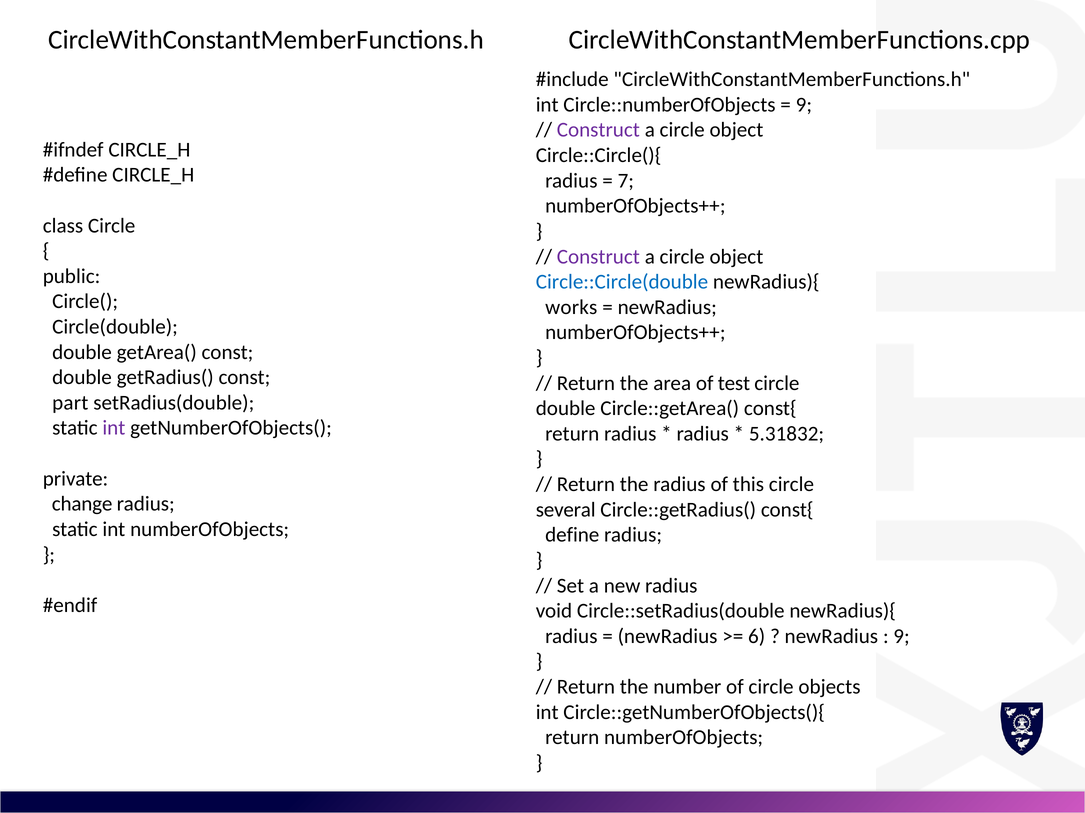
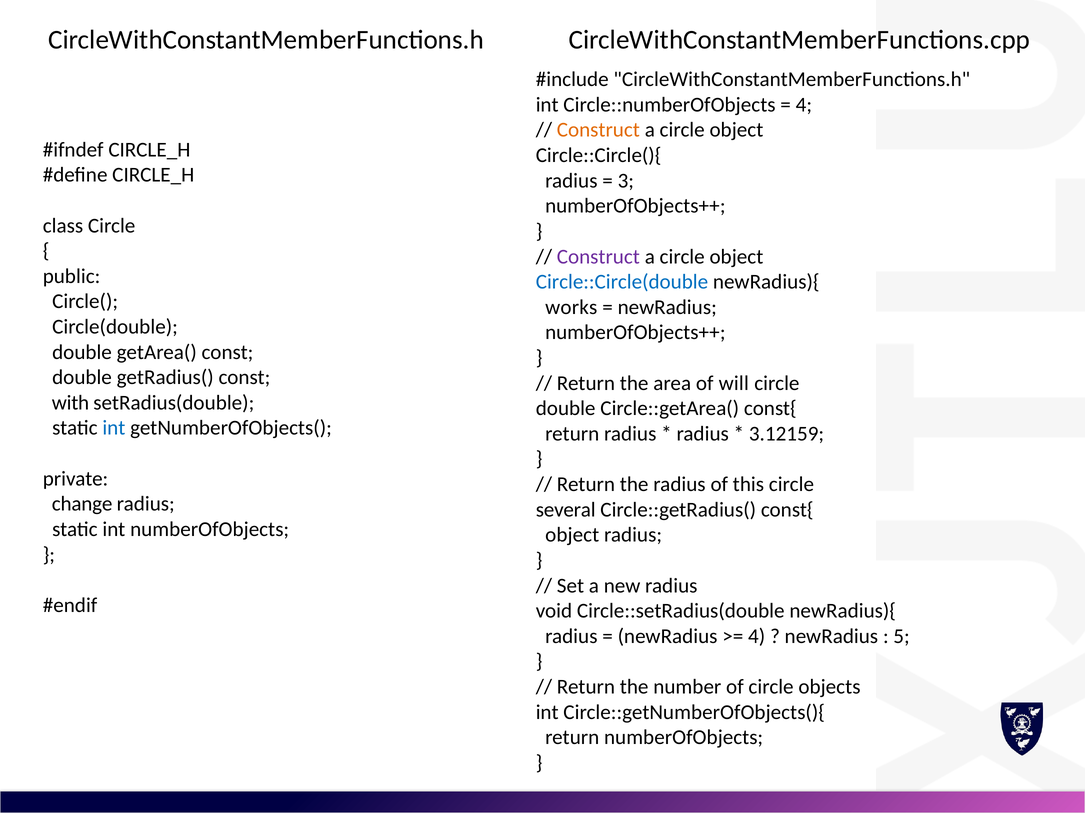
9: 9 -> 4 (804, 105)
Construct colour: purple -> orange (598, 130)
7: 7 -> 3 (626, 181)
test: test -> will (734, 383)
part: part -> with (70, 403)
int colour: purple -> blue (114, 428)
5.31832: 5.31832 -> 3.12159 (786, 434)
define: define -> object (572, 535)
6: 6 -> 4 (757, 637)
9: 9 -> 5 (902, 637)
